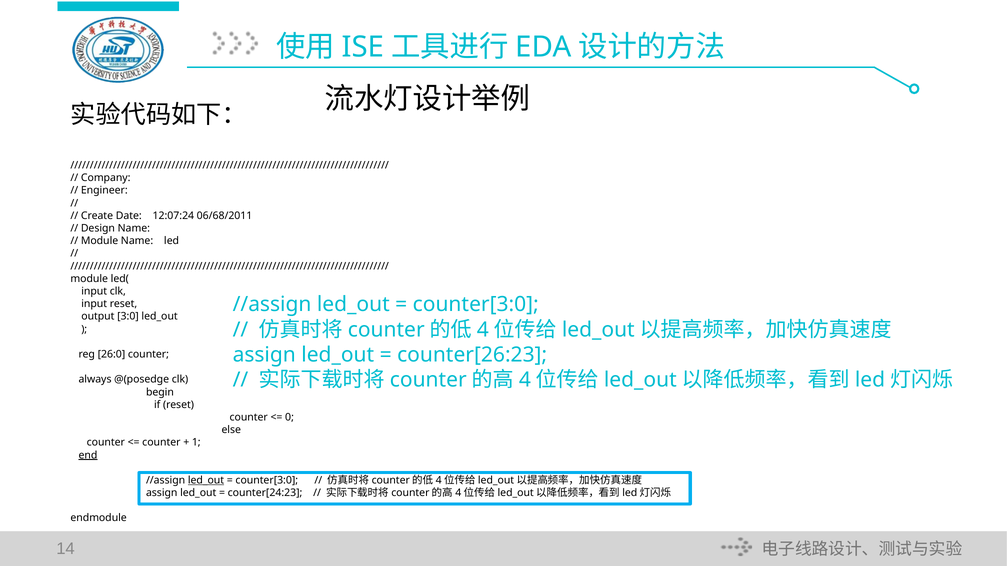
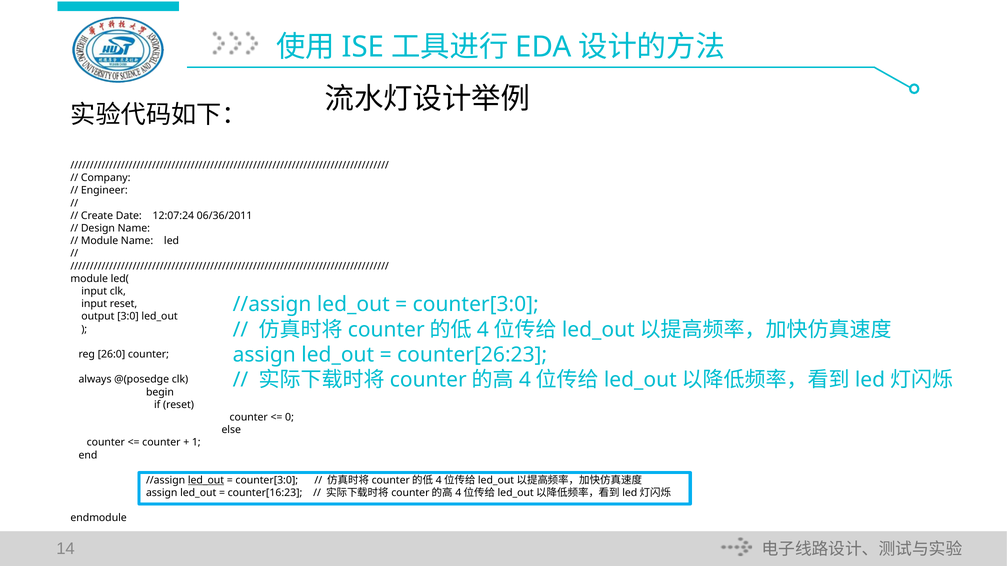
06/68/2011: 06/68/2011 -> 06/36/2011 (225, 216)
end underline: present -> none (88, 455)
counter[24:23: counter[24:23 -> counter[16:23 (265, 493)
